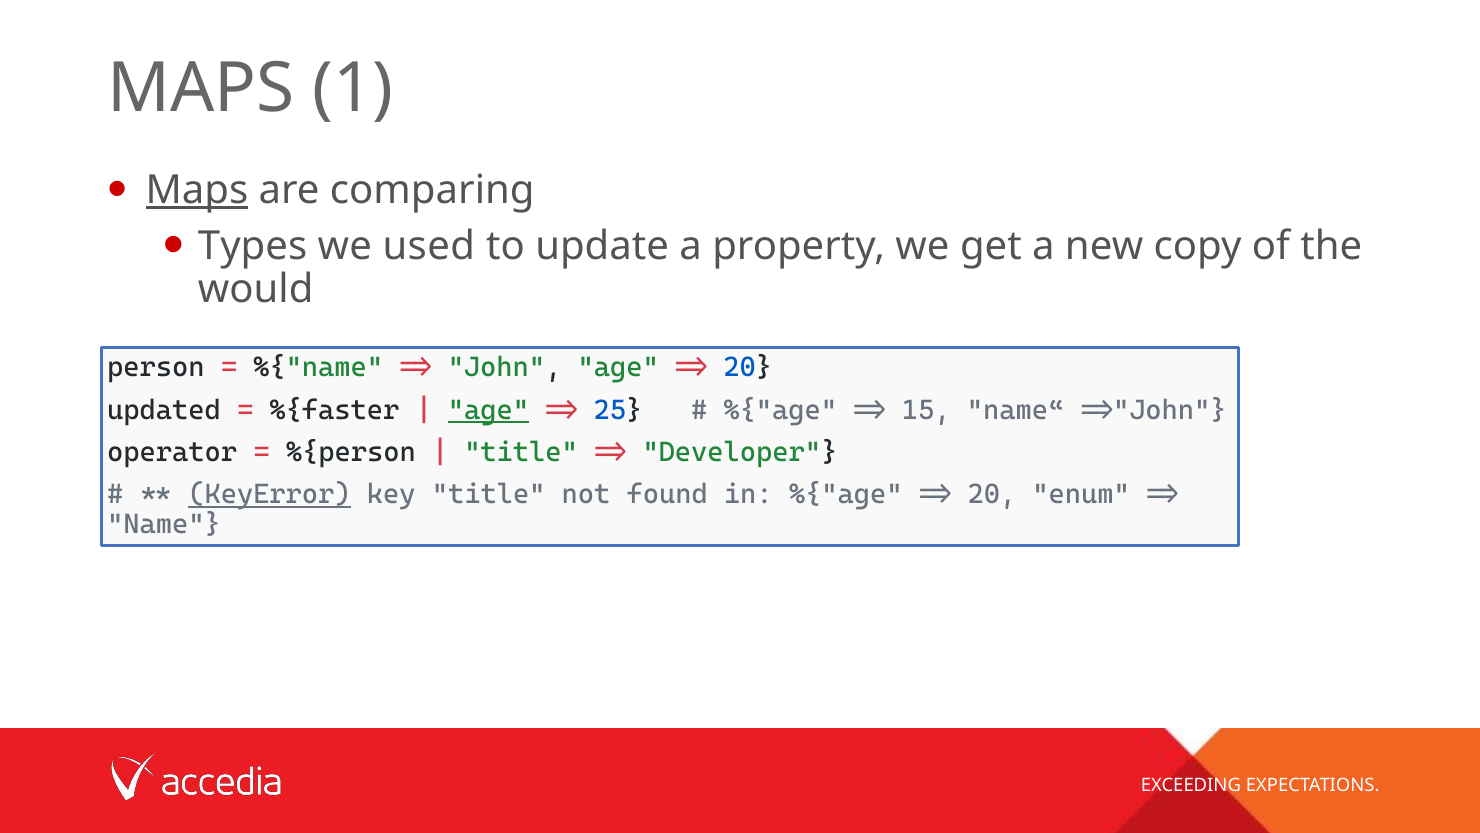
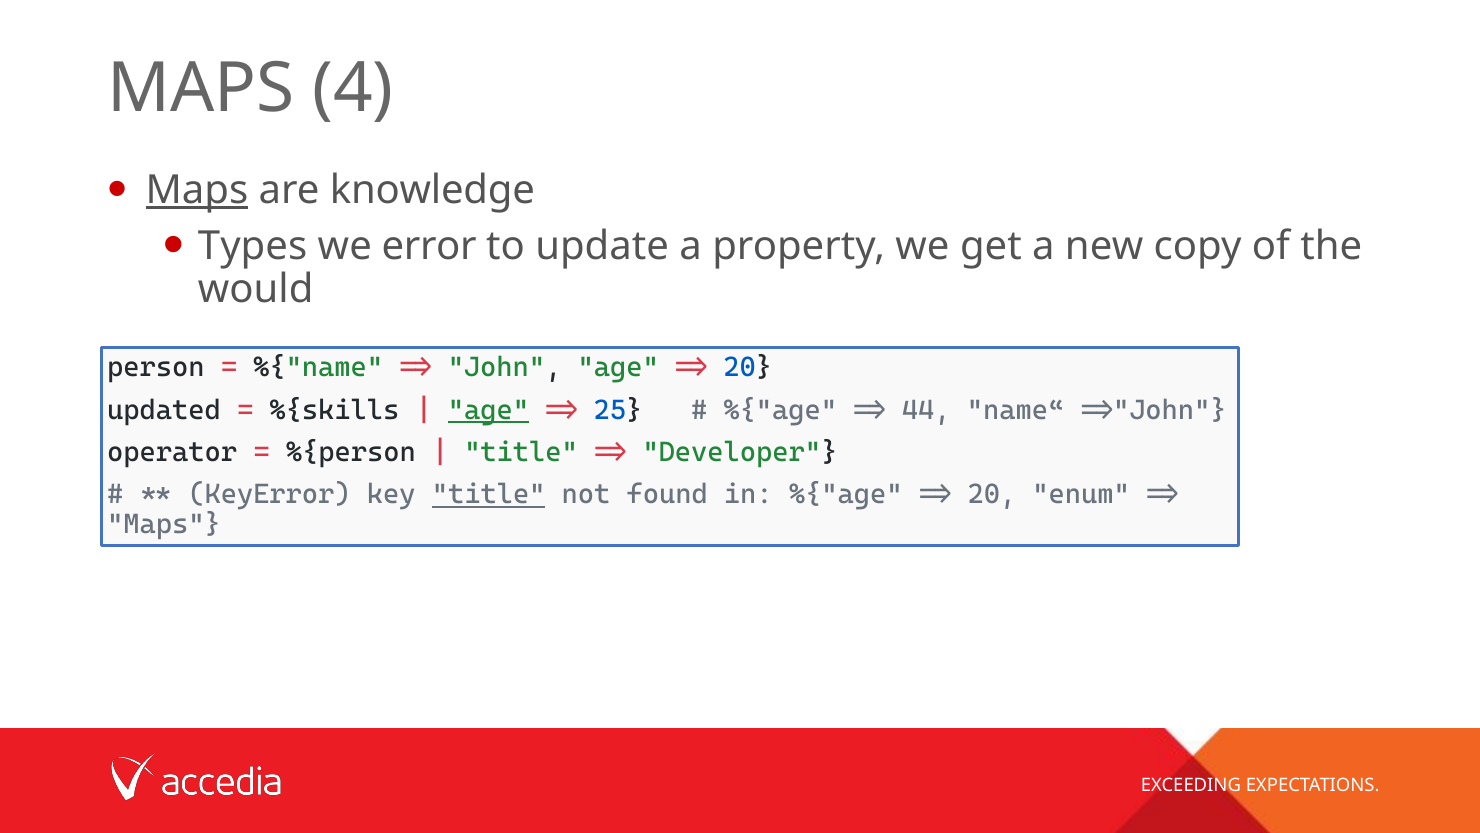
1: 1 -> 4 (353, 89)
comparing: comparing -> knowledge (432, 190)
used: used -> error (429, 246)
%{faster: %{faster -> %{skills (334, 410)
15: 15 -> 44 (926, 410)
KeyError underline: present -> none (269, 494)
title underline: none -> present (489, 494)
Name: Name -> Maps (164, 524)
